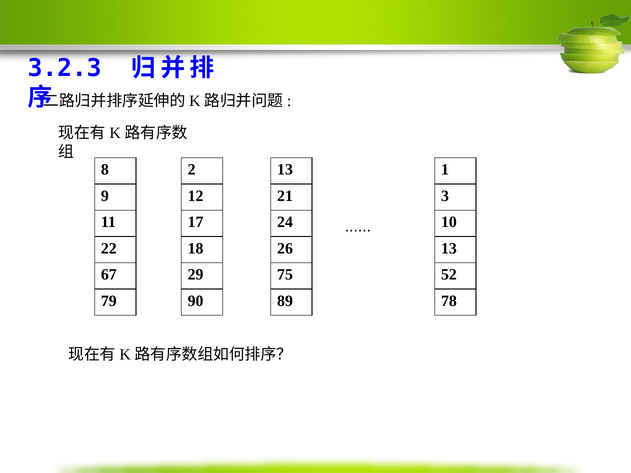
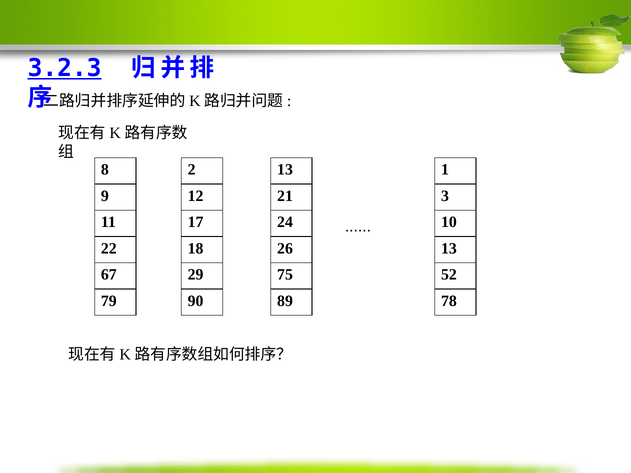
3.2.3 underline: none -> present (65, 68)
